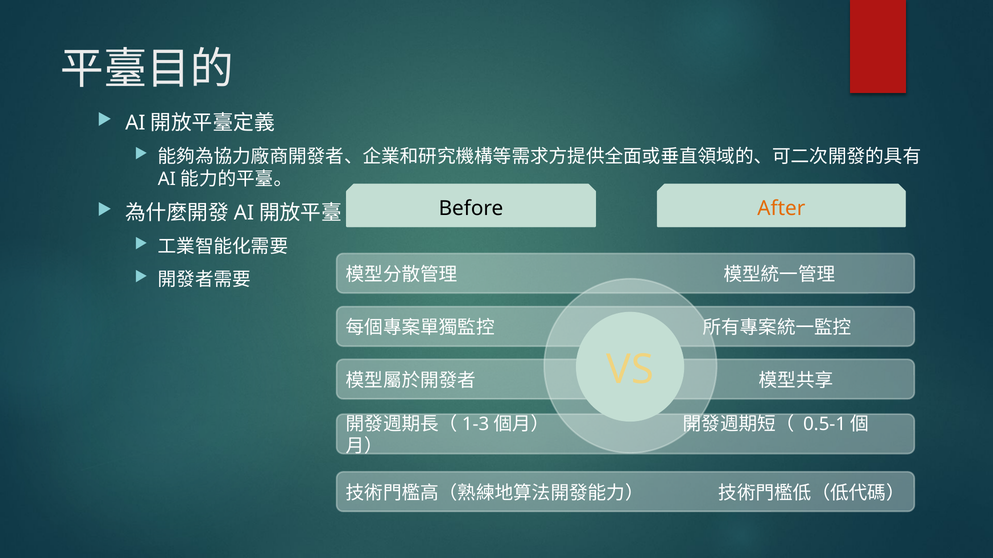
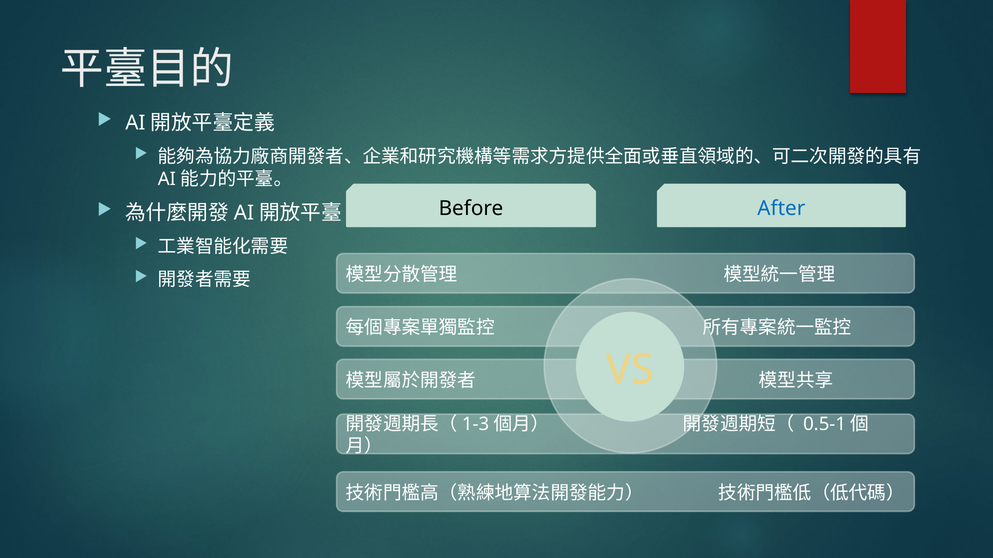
After colour: orange -> blue (781, 209)
